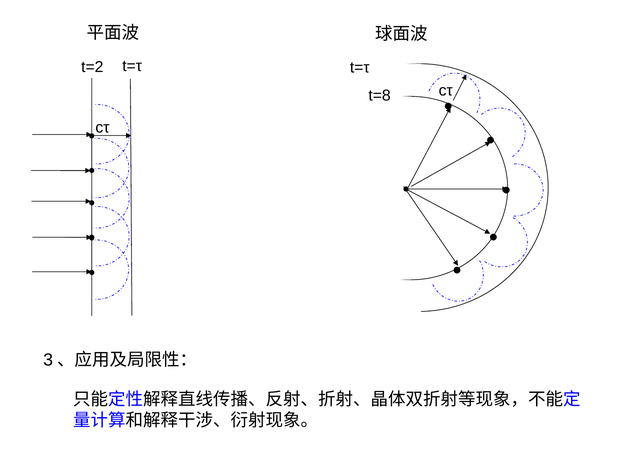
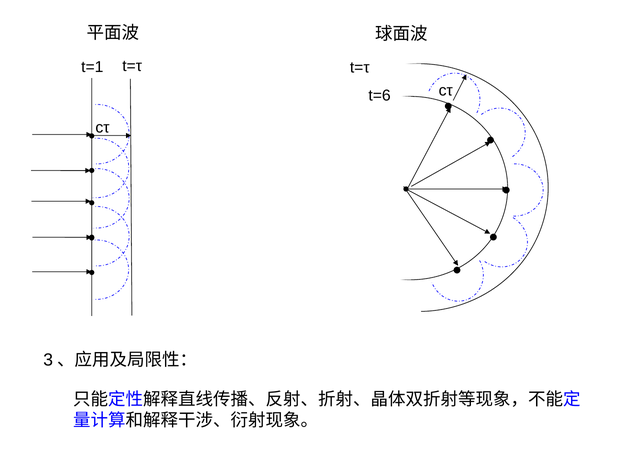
t=2: t=2 -> t=1 (92, 67)
t=8: t=8 -> t=6 (380, 96)
